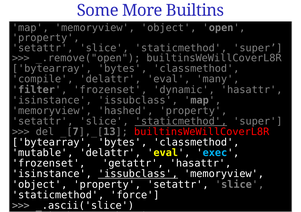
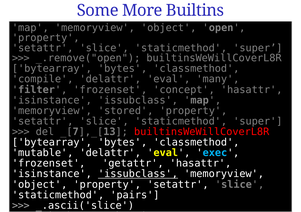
dynamic: dynamic -> concept (184, 90)
hashed: hashed -> stored (126, 111)
staticmethod underline: present -> none (181, 121)
force: force -> pairs (135, 195)
